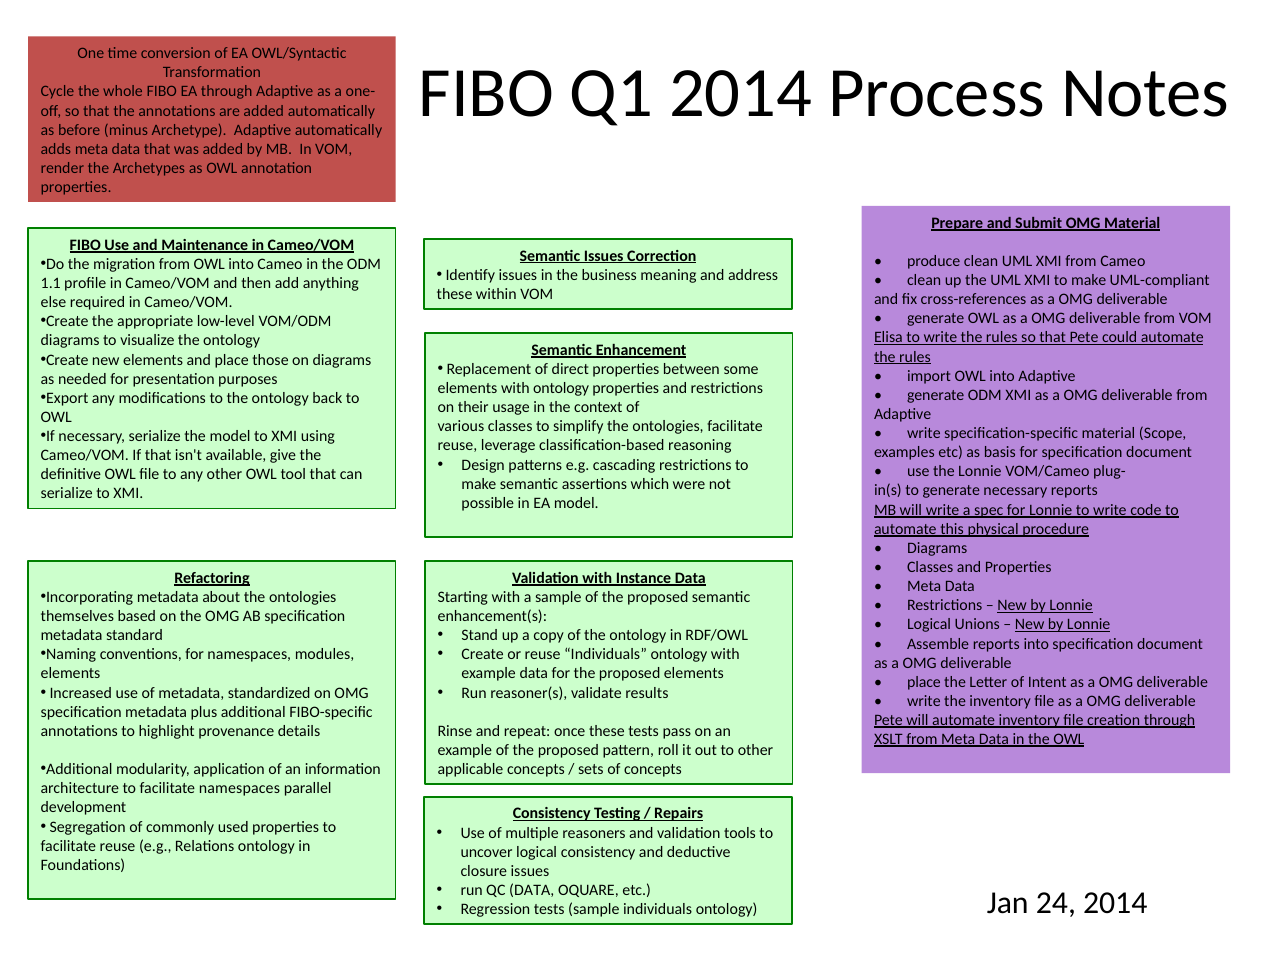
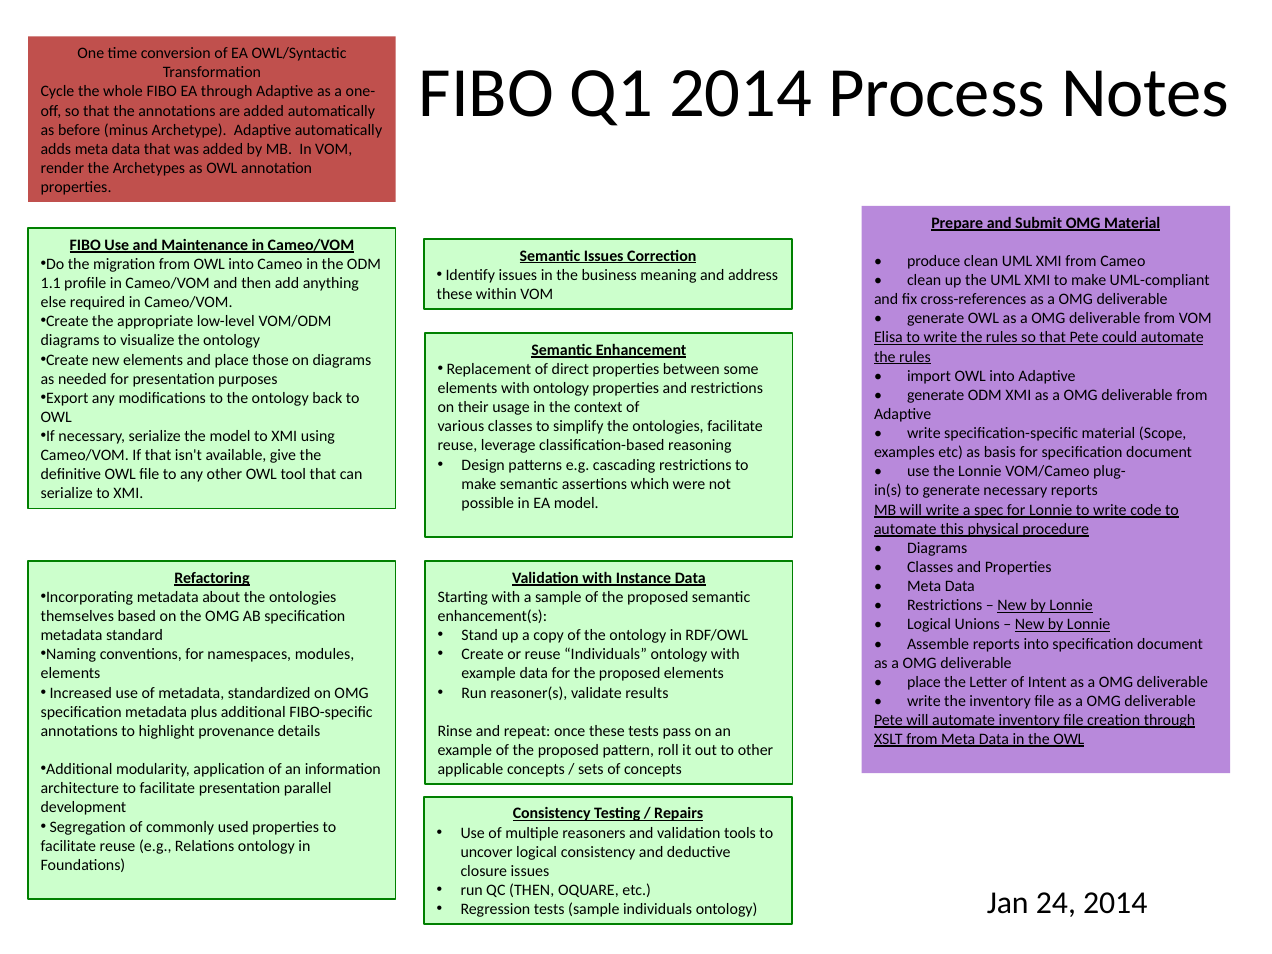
facilitate namespaces: namespaces -> presentation (240, 788)
QC DATA: DATA -> THEN (532, 890)
